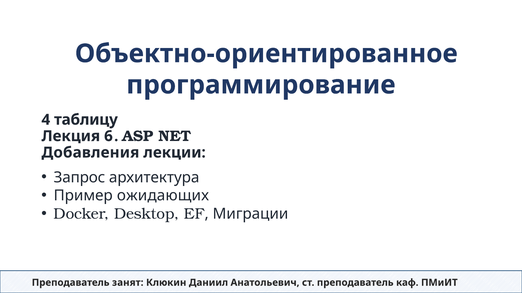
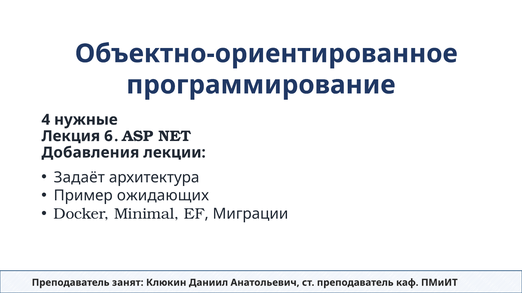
таблицу: таблицу -> нужные (86, 120)
Запрос: Запрос -> Задаёт (79, 178)
Desktop: Desktop -> Minimal (147, 214)
